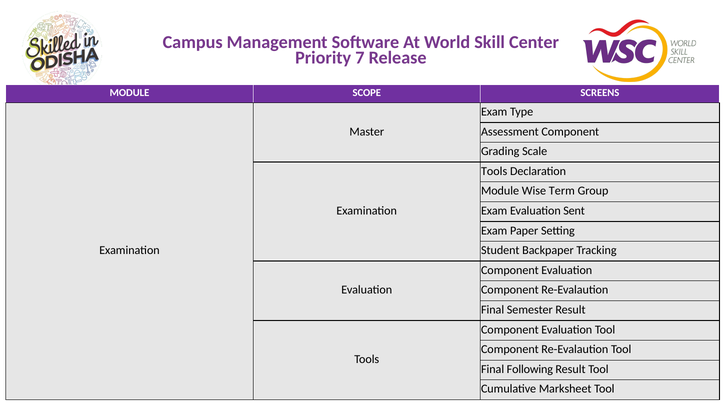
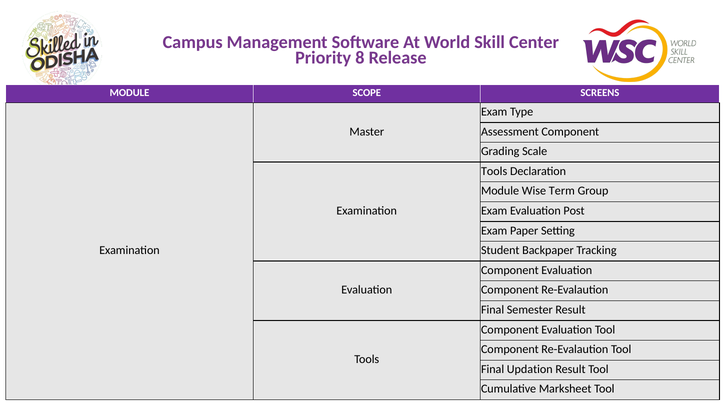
7: 7 -> 8 (360, 58)
Sent: Sent -> Post (574, 211)
Following: Following -> Updation (530, 370)
